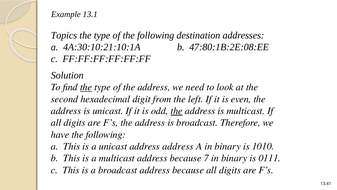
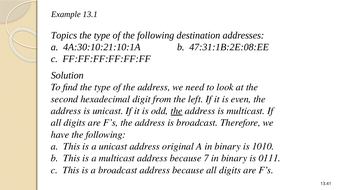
47:80:1B:2E:08:EE: 47:80:1B:2E:08:EE -> 47:31:1B:2E:08:EE (229, 47)
the underline: present -> none (86, 87)
address address: address -> original (178, 146)
